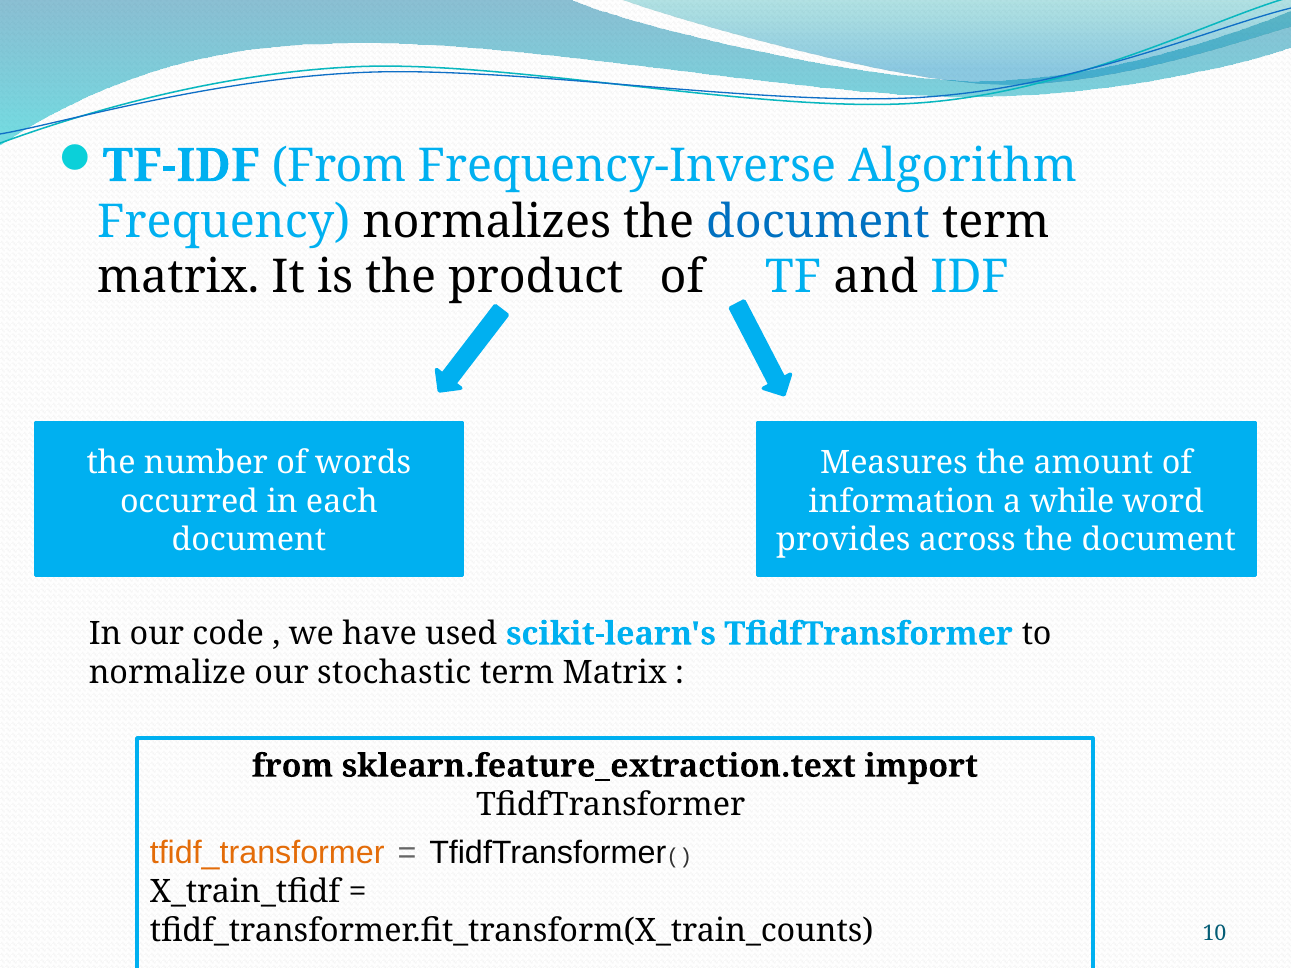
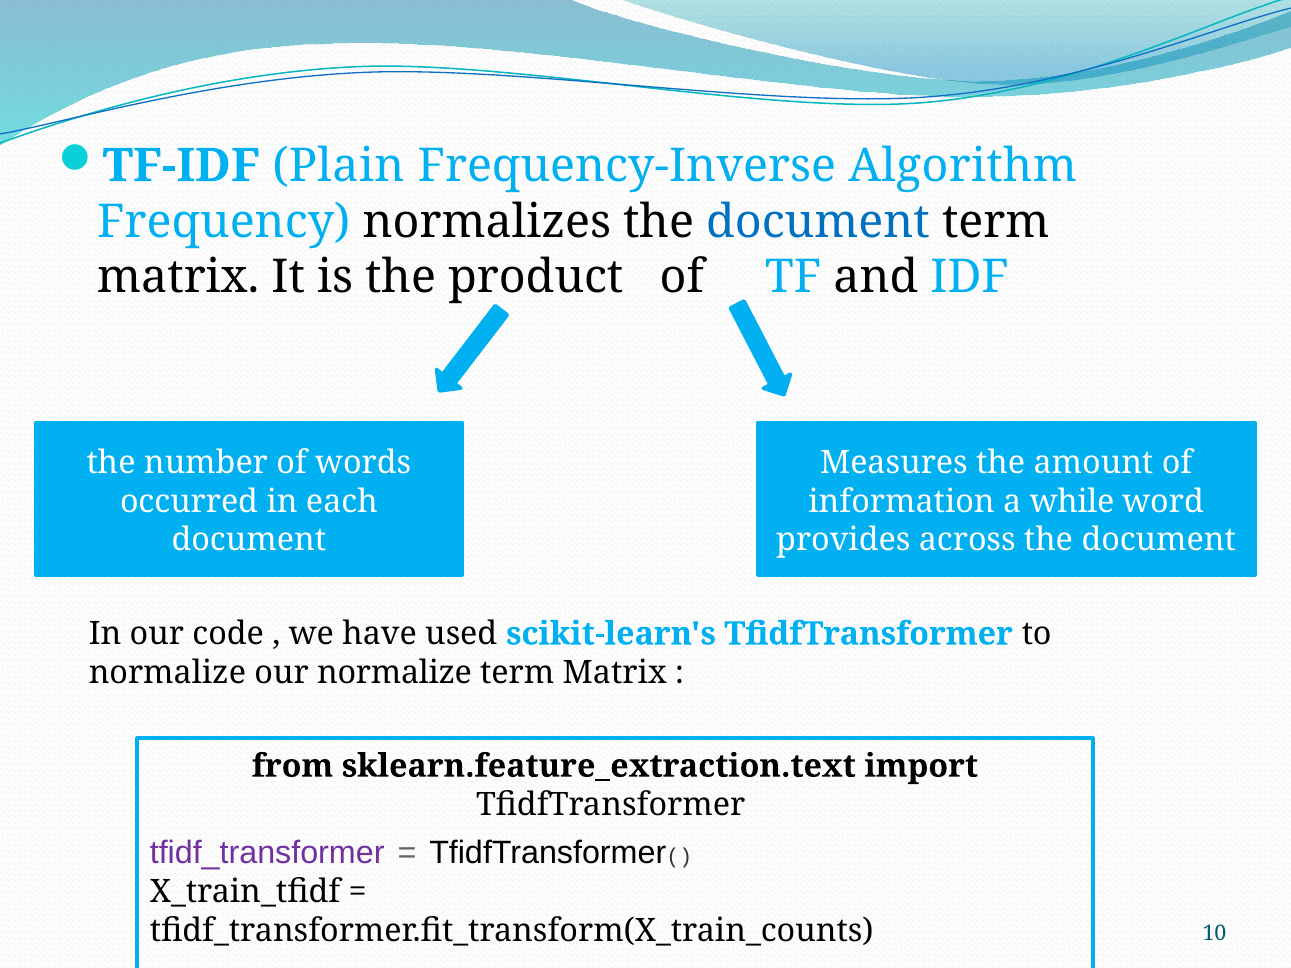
TF-IDF From: From -> Plain (338, 166)
our stochastic: stochastic -> normalize (395, 673)
tfidf_transformer colour: orange -> purple (267, 853)
